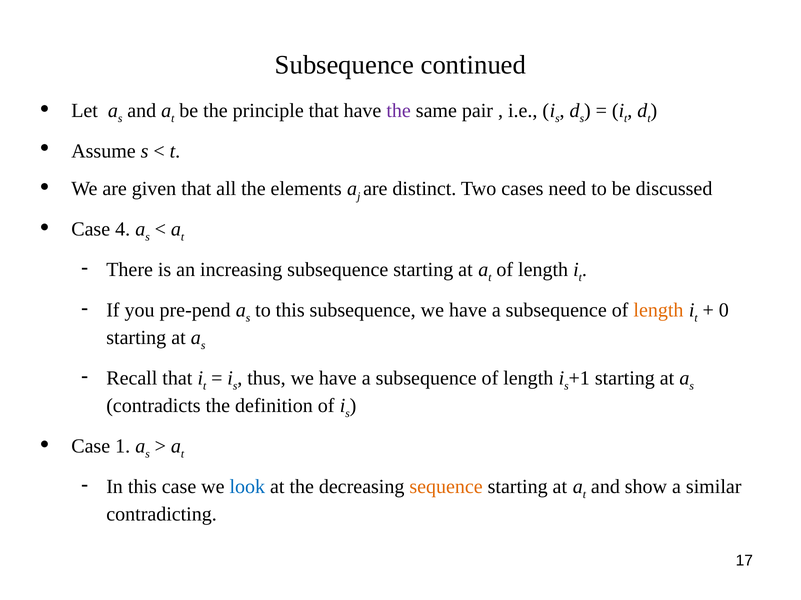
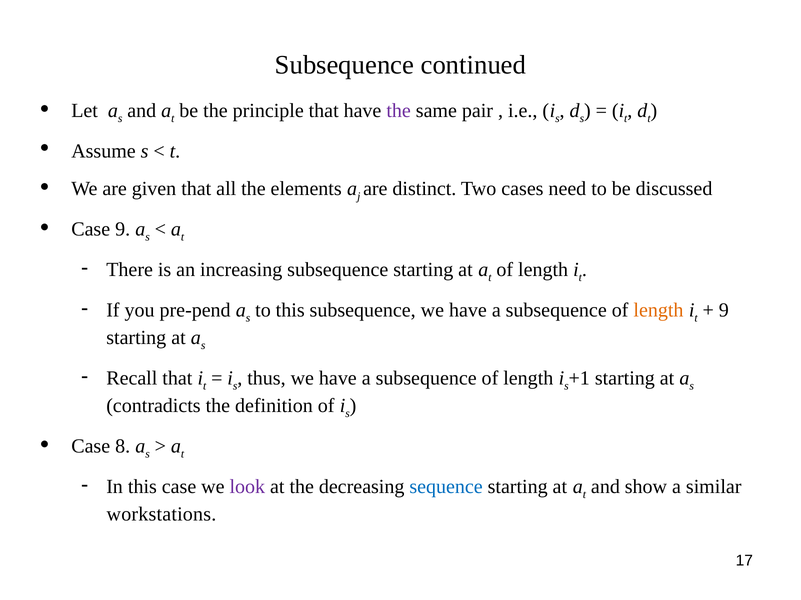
Case 4: 4 -> 9 (123, 229)
0: 0 -> 9 (724, 311)
1: 1 -> 8 (123, 447)
look colour: blue -> purple (247, 487)
sequence colour: orange -> blue (446, 487)
contradicting: contradicting -> workstations (161, 515)
